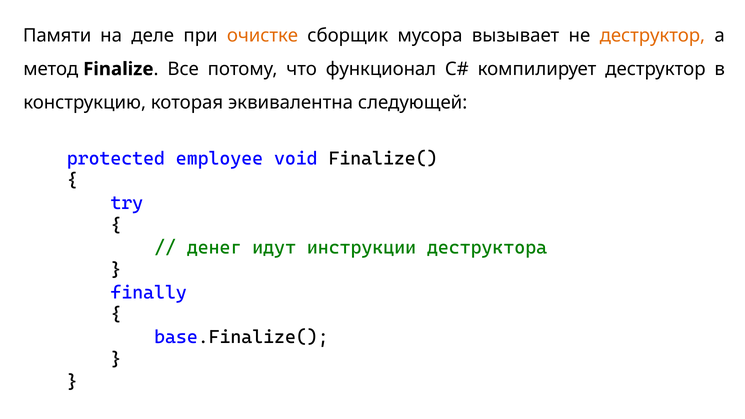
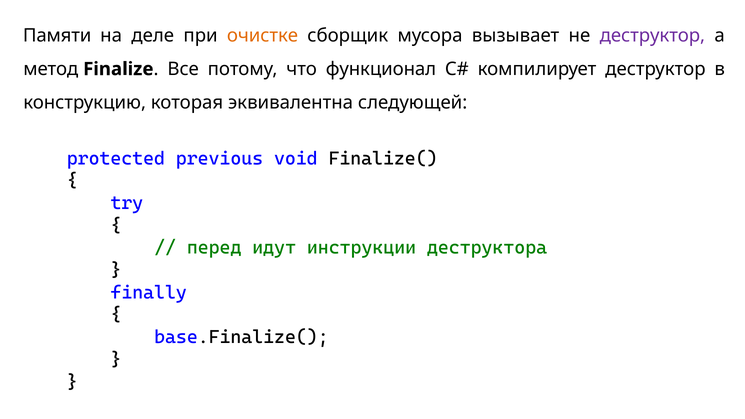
деструктор colour: orange -> purple (652, 36)
employee: employee -> previous (219, 158)
денег: денег -> перед (214, 248)
